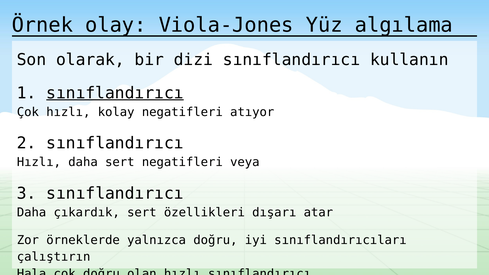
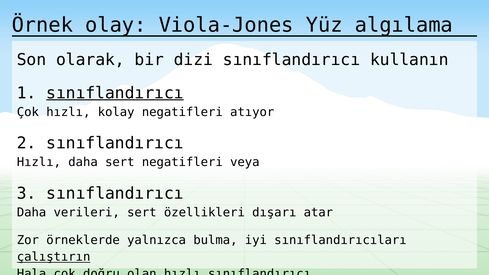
çıkardık: çıkardık -> verileri (87, 212)
yalnızca doğru: doğru -> bulma (215, 240)
çalıştırın underline: none -> present (54, 257)
